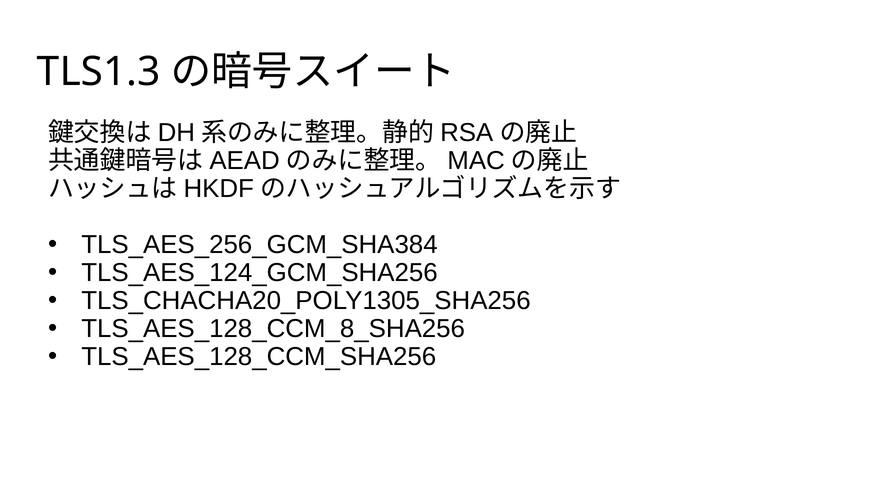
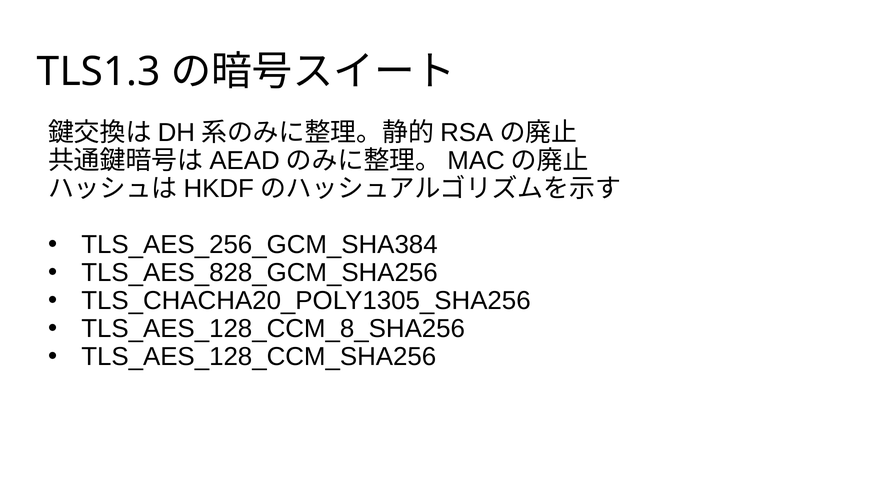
TLS_AES_124_GCM_SHA256: TLS_AES_124_GCM_SHA256 -> TLS_AES_828_GCM_SHA256 (259, 272)
